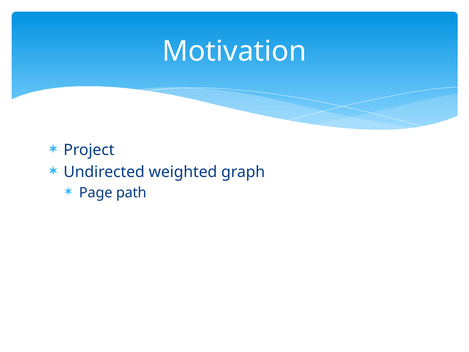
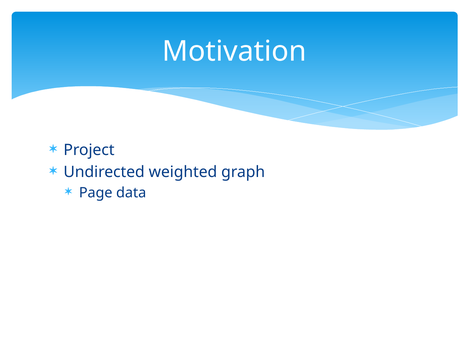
path: path -> data (131, 193)
